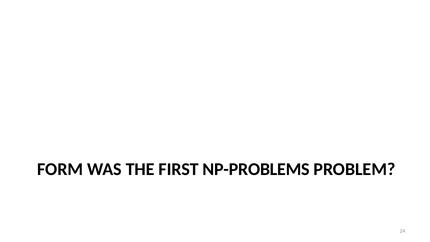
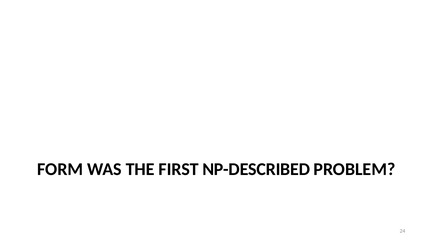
NP-PROBLEMS: NP-PROBLEMS -> NP-DESCRIBED (256, 169)
